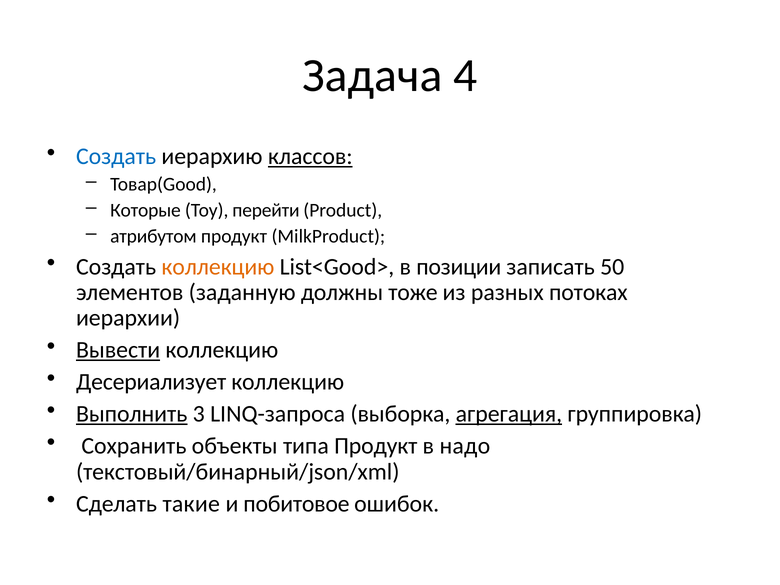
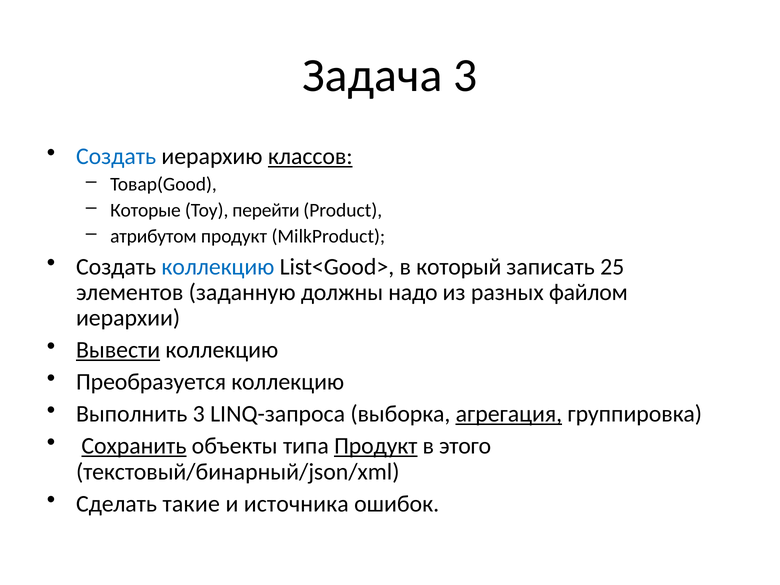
Задача 4: 4 -> 3 (465, 76)
коллекцию colour: orange -> blue (218, 267)
позиции: позиции -> который (459, 267)
50: 50 -> 25 (612, 267)
тоже: тоже -> надо (413, 292)
потоках: потоках -> файлом (588, 292)
Десериализует: Десериализует -> Преобразуется (151, 382)
Выполнить underline: present -> none (132, 414)
Сохранить underline: none -> present (134, 446)
Продукт underline: none -> present (376, 446)
надо: надо -> этого (465, 446)
побитовое: побитовое -> источника (296, 504)
